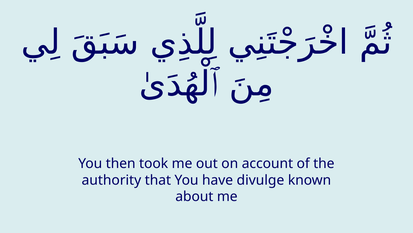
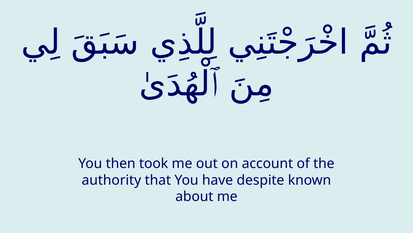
divulge: divulge -> despite (260, 180)
